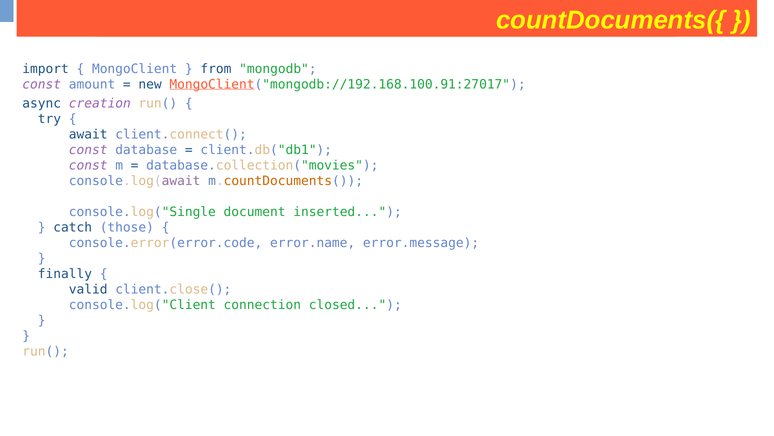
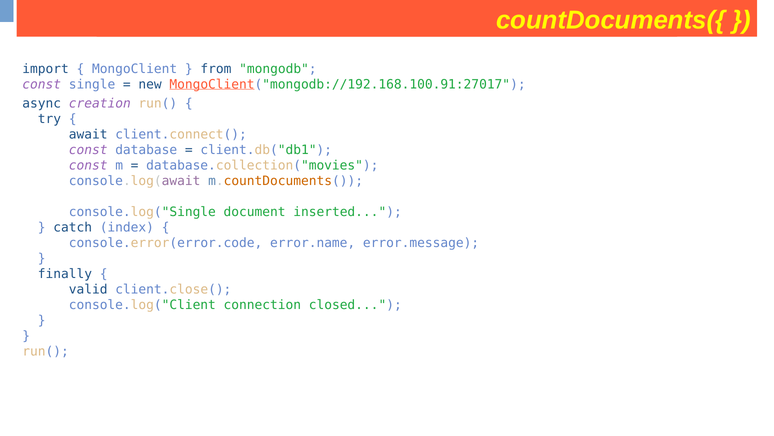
amount: amount -> single (92, 84)
those: those -> index (127, 227)
